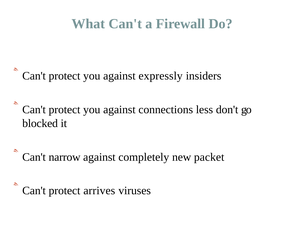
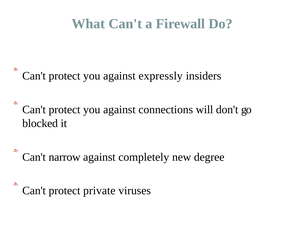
less: less -> will (205, 110)
packet: packet -> degree (209, 158)
arrives: arrives -> private (99, 191)
